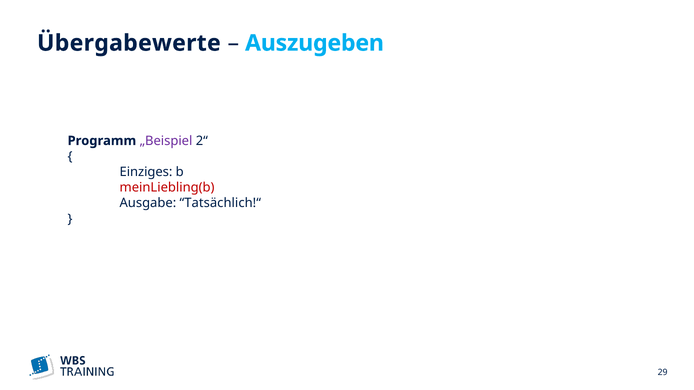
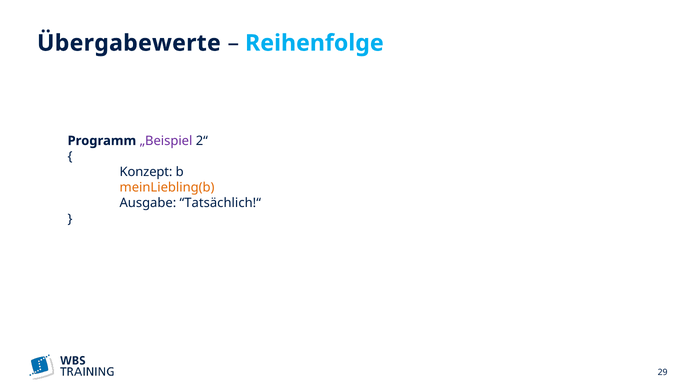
Auszugeben: Auszugeben -> Reihenfolge (314, 43)
Einziges: Einziges -> Konzept (146, 172)
meinLiebling(b colour: red -> orange (167, 188)
